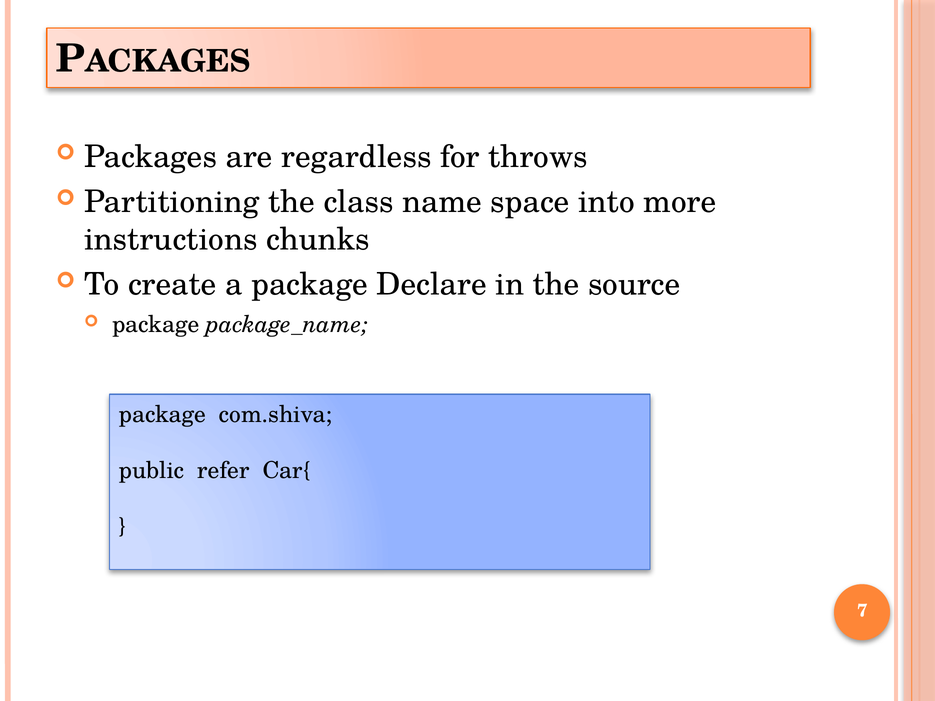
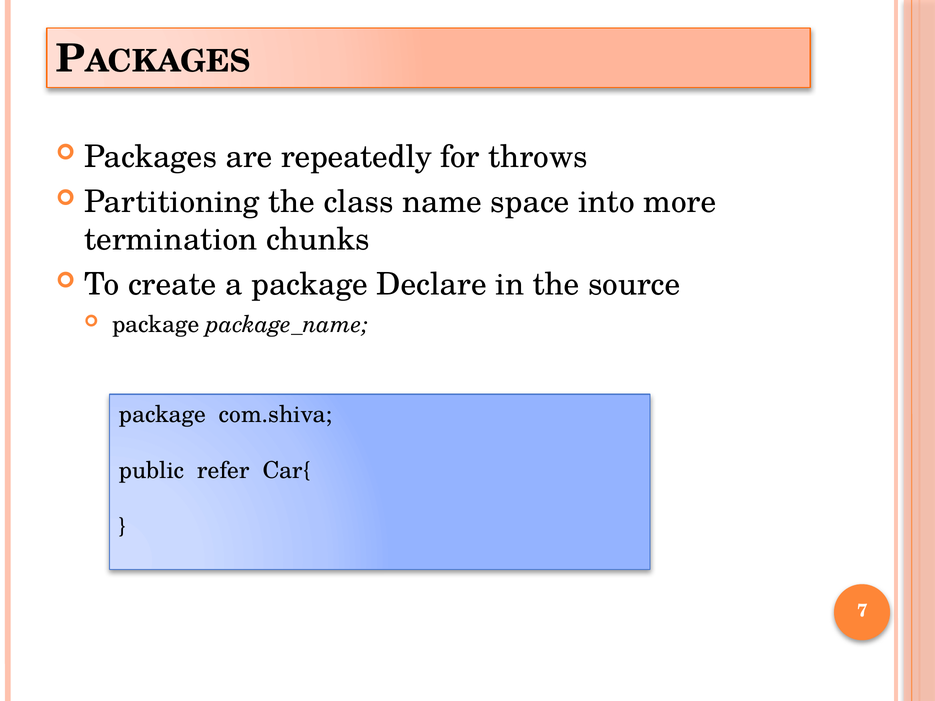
regardless: regardless -> repeatedly (356, 157)
instructions: instructions -> termination (171, 240)
